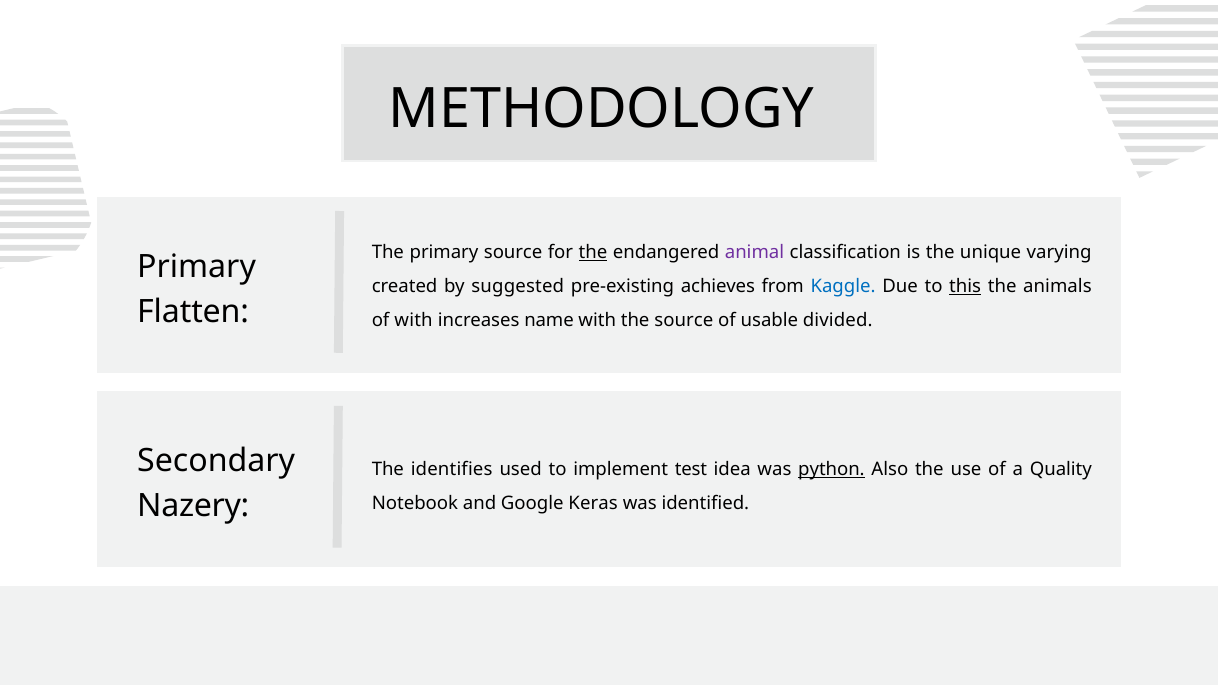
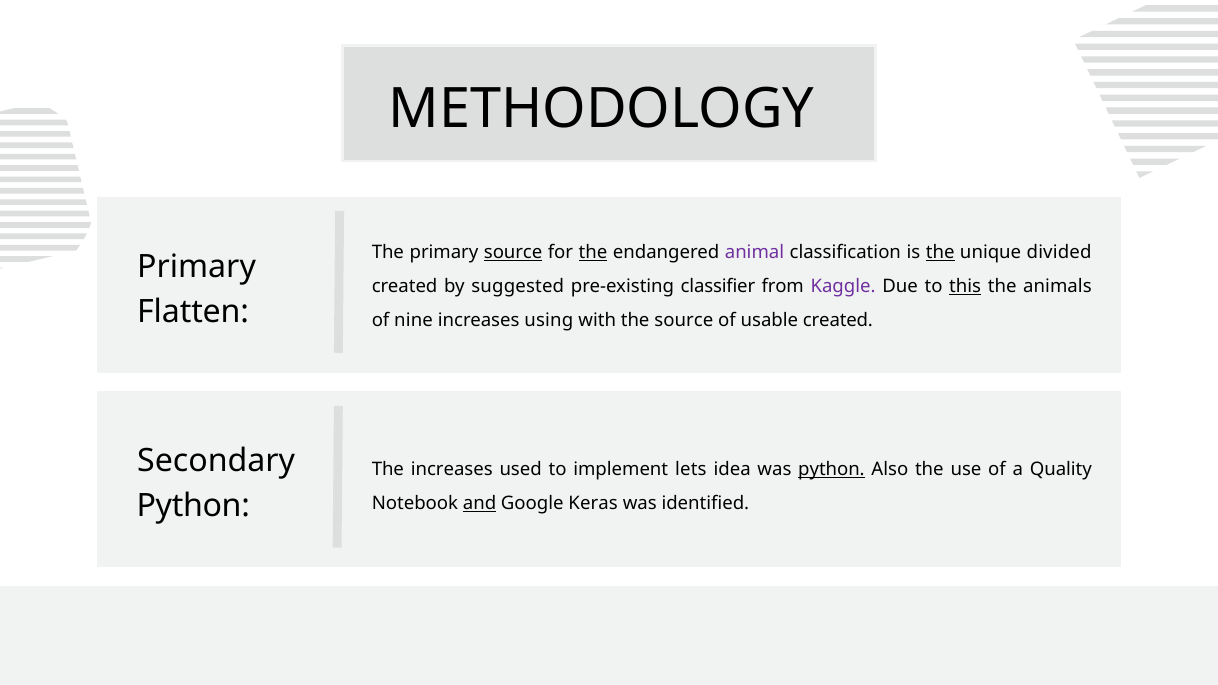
source underline: none -> present (513, 252)
the underline: none -> present (940, 252)
varying: varying -> divided (1059, 252)
achieves: achieves -> classifier (718, 286)
Kaggle colour: blue -> purple (843, 286)
of with: with -> nine (414, 320)
name: name -> using (549, 320)
usable divided: divided -> created (838, 320)
The identifies: identifies -> increases (452, 469)
test: test -> lets (691, 469)
Nazery: Nazery -> Python (193, 506)
and underline: none -> present (480, 503)
